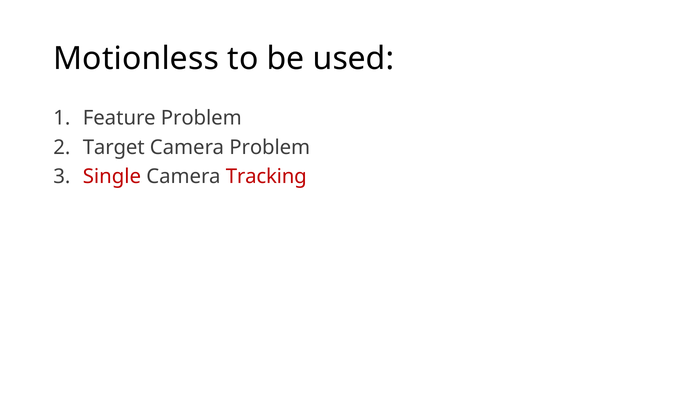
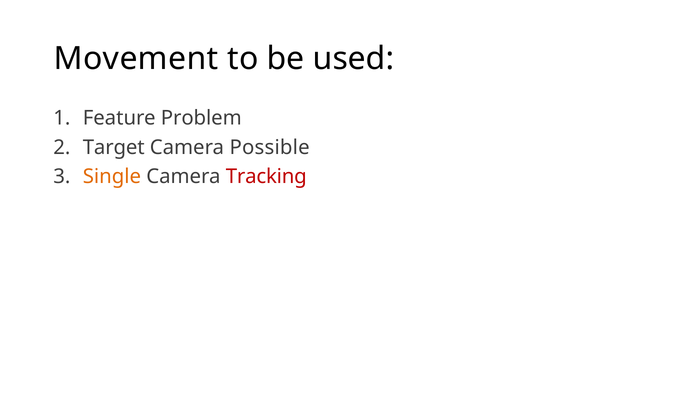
Motionless: Motionless -> Movement (136, 59)
Camera Problem: Problem -> Possible (270, 147)
Single colour: red -> orange (112, 177)
